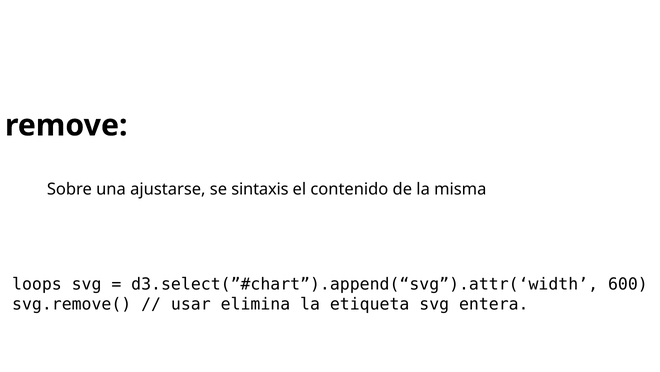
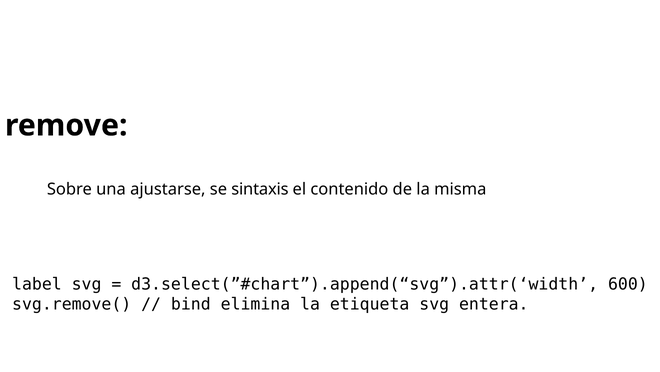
loops: loops -> label (37, 284)
usar: usar -> bind (191, 304)
